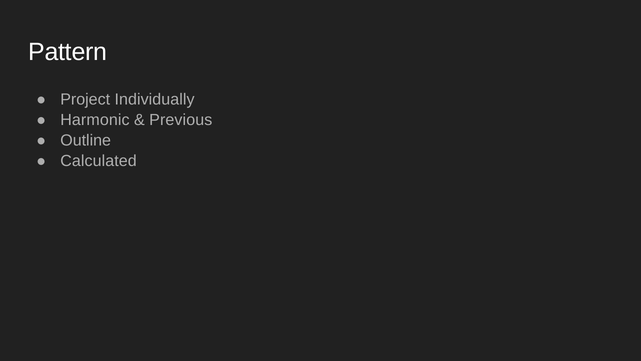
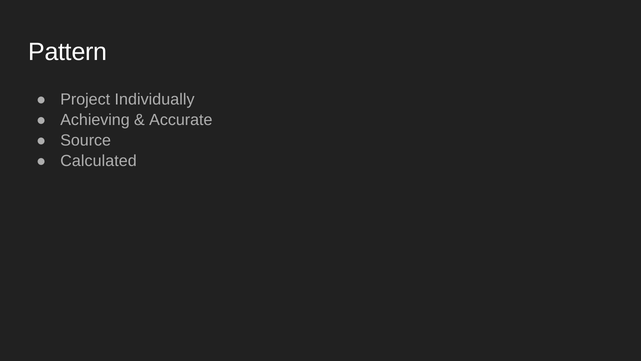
Harmonic: Harmonic -> Achieving (95, 120)
Previous: Previous -> Accurate (181, 120)
Outline: Outline -> Source (86, 140)
